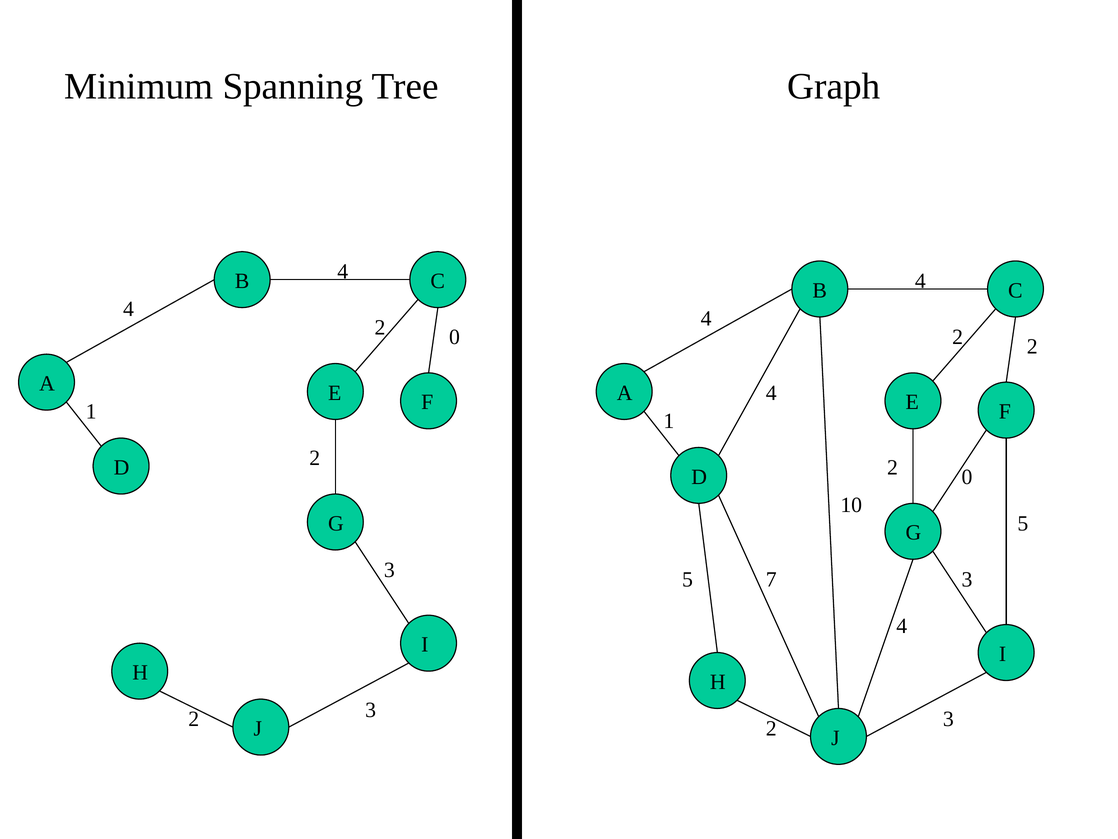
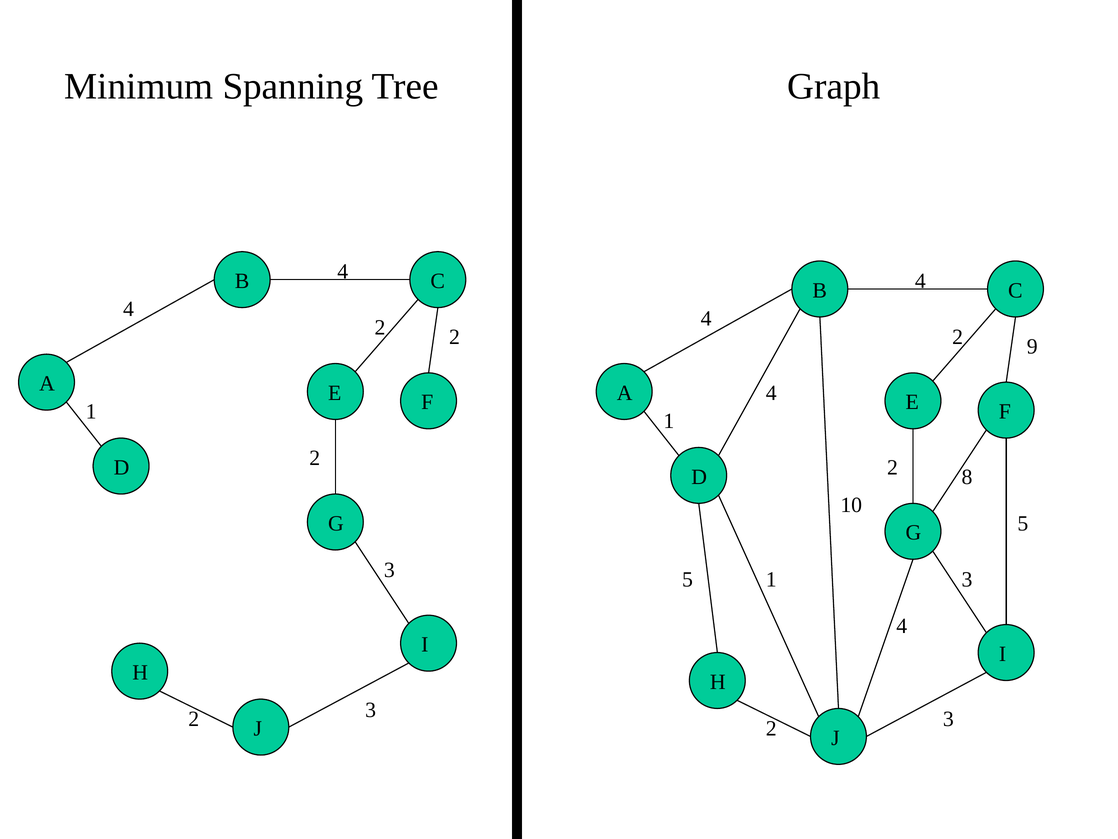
0: 0 -> 2 (455, 337)
2: 2 -> 9 (1032, 346)
0: 0 -> 8 (967, 477)
5 7: 7 -> 1 (771, 579)
